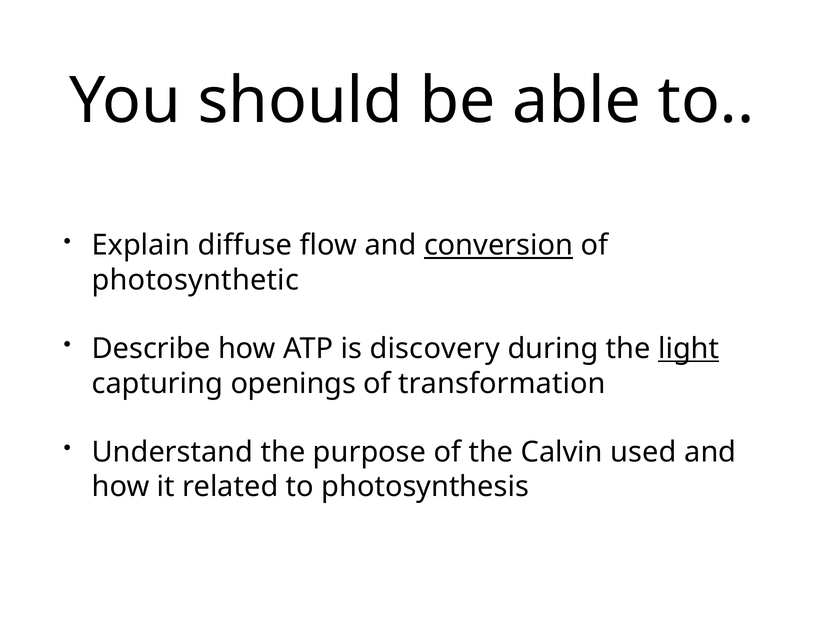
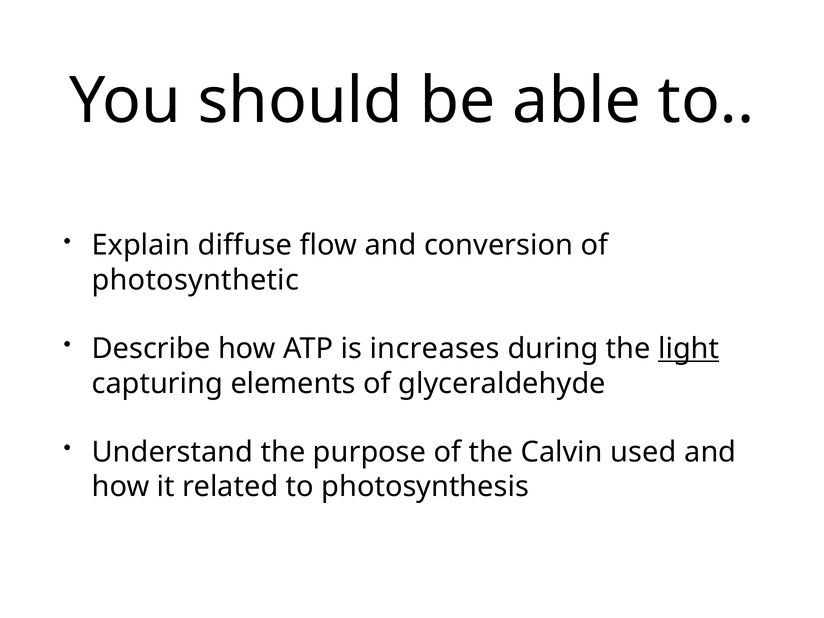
conversion underline: present -> none (499, 245)
discovery: discovery -> increases (435, 349)
openings: openings -> elements (293, 384)
transformation: transformation -> glyceraldehyde (502, 384)
